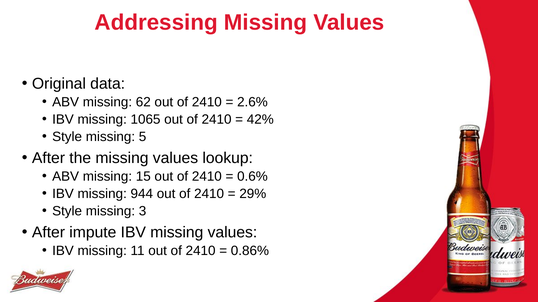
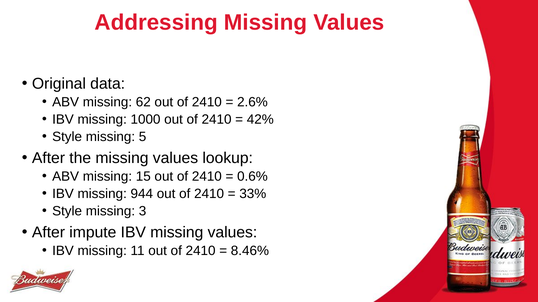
1065: 1065 -> 1000 (146, 120)
29%: 29% -> 33% (253, 194)
0.86%: 0.86% -> 8.46% (250, 251)
